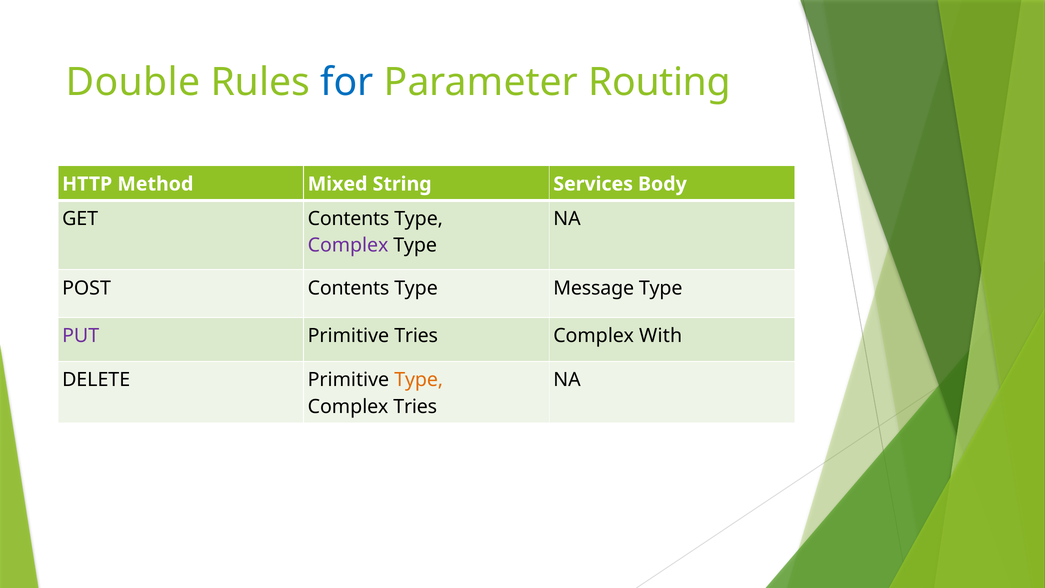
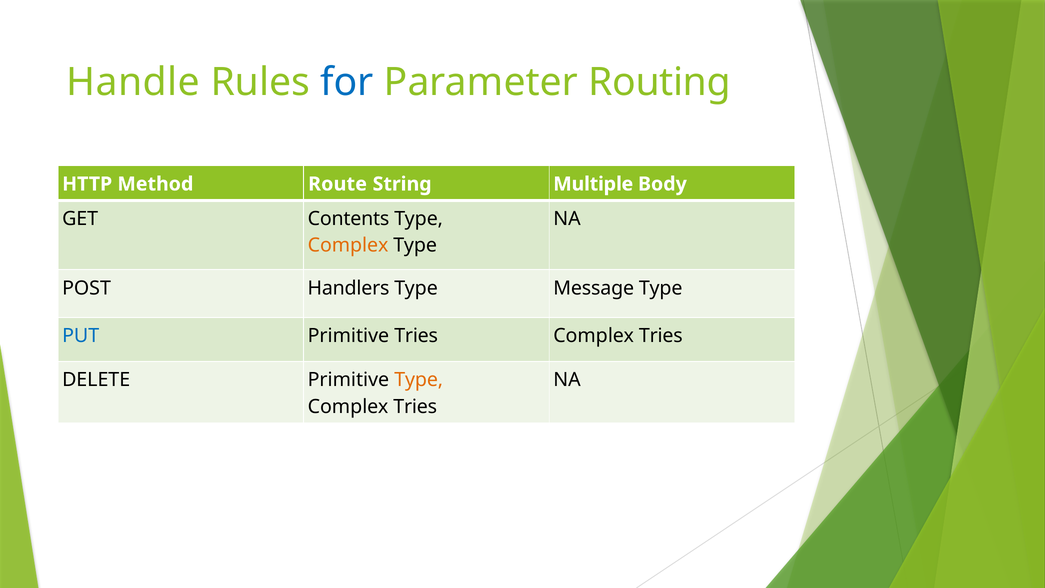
Double: Double -> Handle (133, 82)
Mixed: Mixed -> Route (338, 184)
Services: Services -> Multiple (593, 184)
Complex colour: purple -> orange (348, 245)
POST Contents: Contents -> Handlers (349, 288)
PUT colour: purple -> blue (81, 336)
With: With -> Tries (661, 336)
